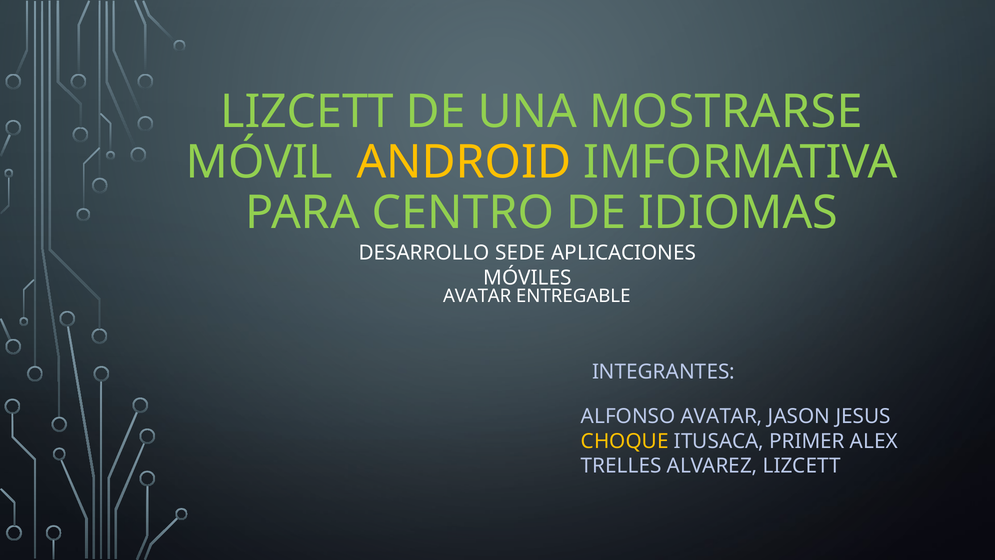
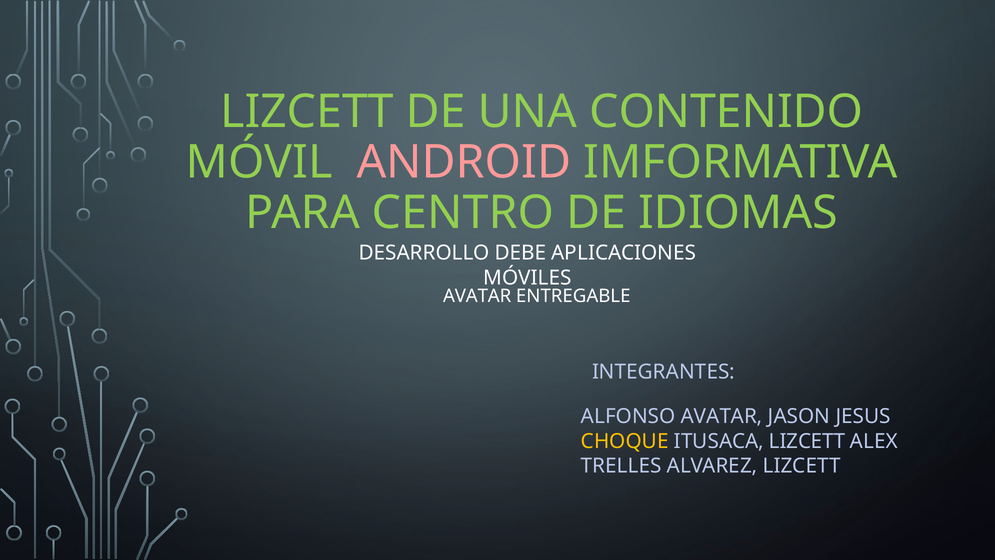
MOSTRARSE: MOSTRARSE -> CONTENIDO (726, 112)
ANDROID colour: yellow -> pink (464, 162)
SEDE: SEDE -> DEBE (520, 253)
ITUSACA PRIMER: PRIMER -> LIZCETT (807, 441)
